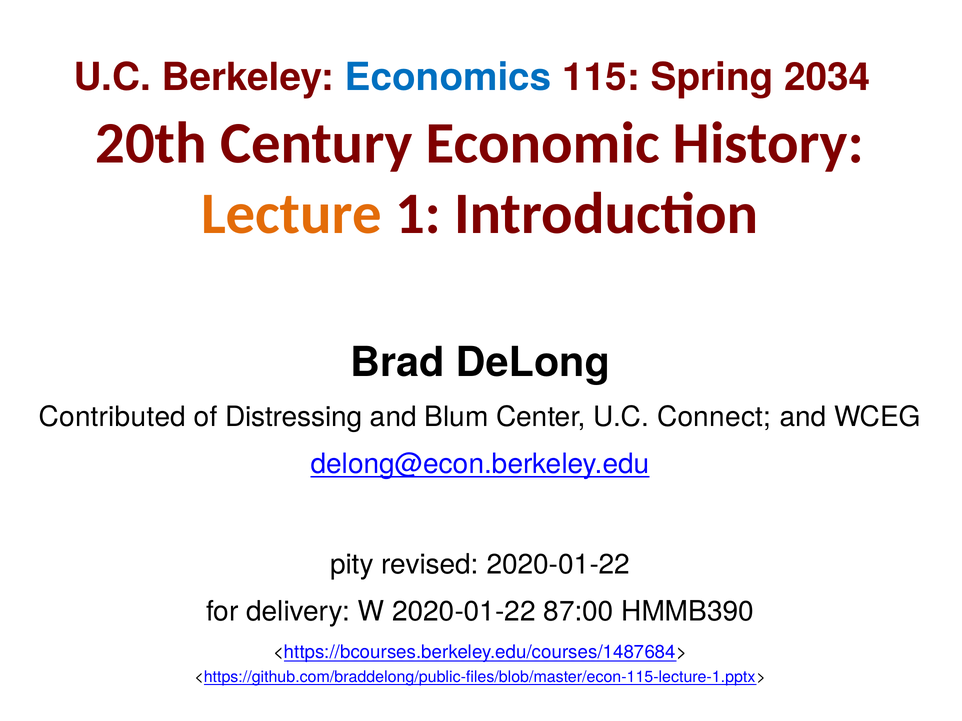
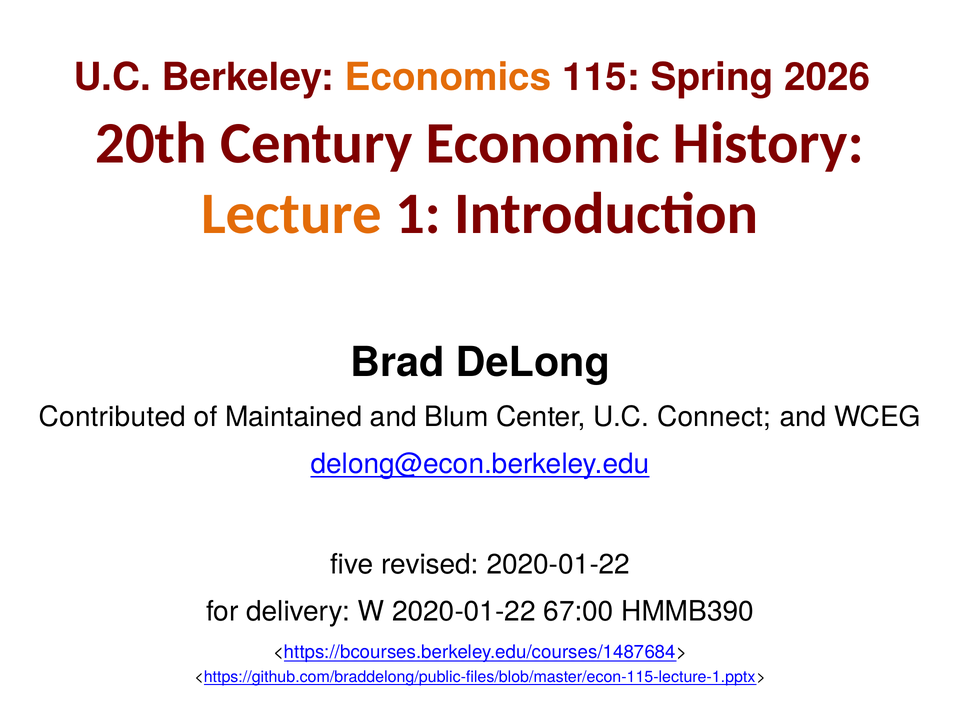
Economics colour: blue -> orange (448, 78)
2034: 2034 -> 2026 (827, 78)
Distressing: Distressing -> Maintained (294, 417)
pity: pity -> five (352, 565)
87:00: 87:00 -> 67:00 (578, 612)
